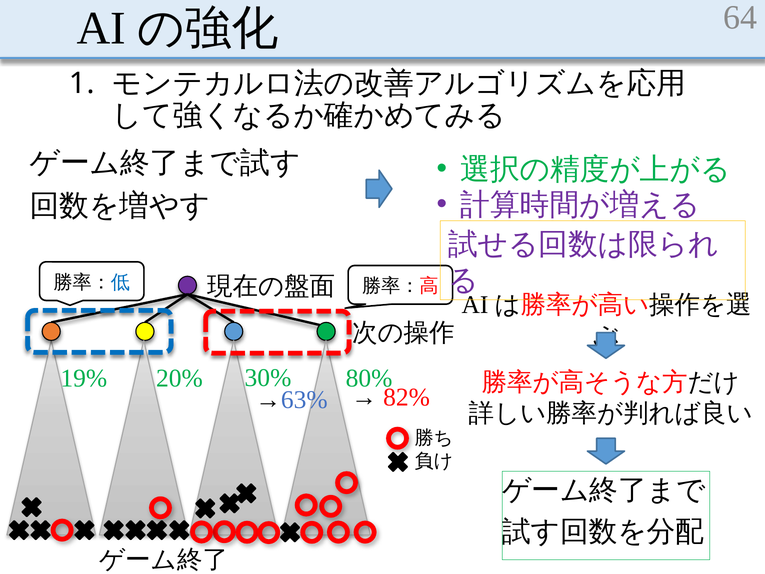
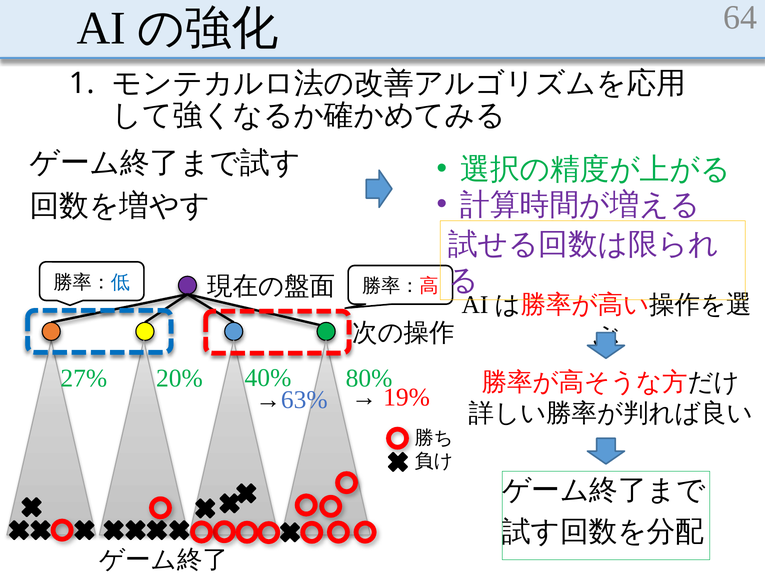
19%: 19% -> 27% (84, 378)
30%: 30% -> 40% (268, 377)
82%: 82% -> 19% (407, 397)
